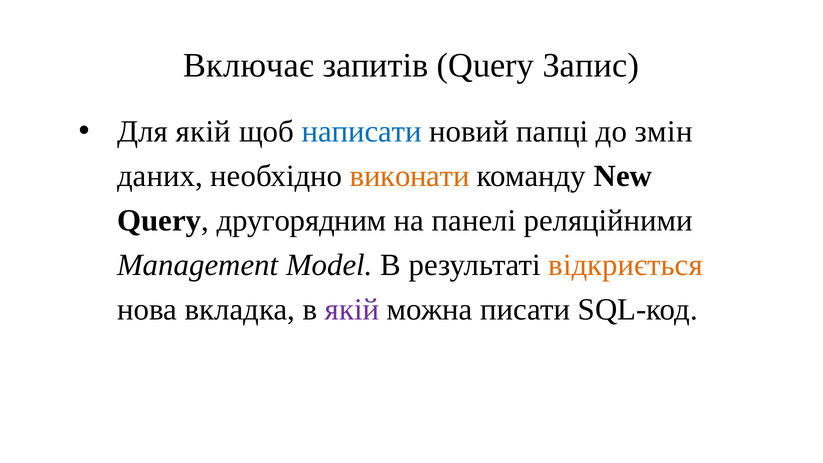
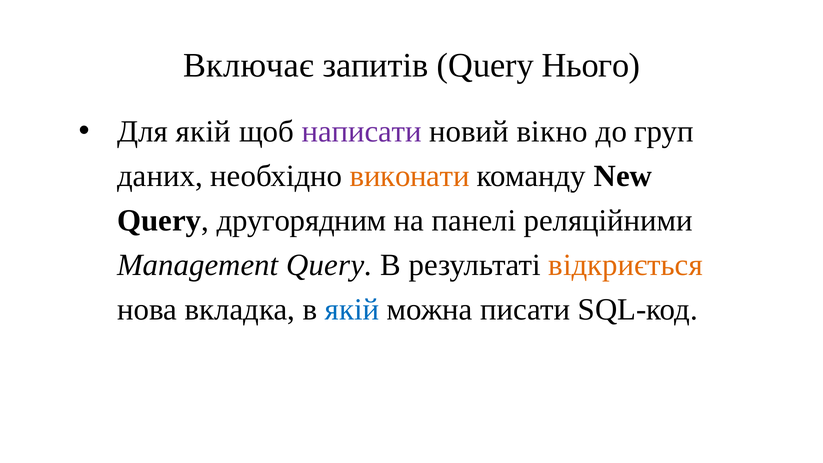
Запис: Запис -> Нього (591, 66)
написати colour: blue -> purple (362, 132)
папці: папці -> вікно (552, 132)
змін: змін -> груп (664, 132)
Management Model: Model -> Query (329, 265)
якій colour: purple -> blue (352, 309)
